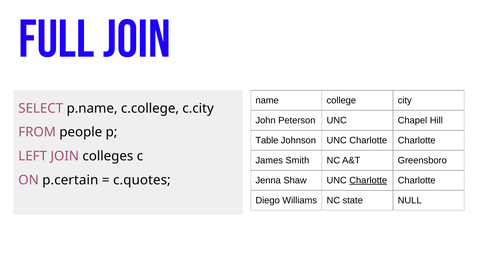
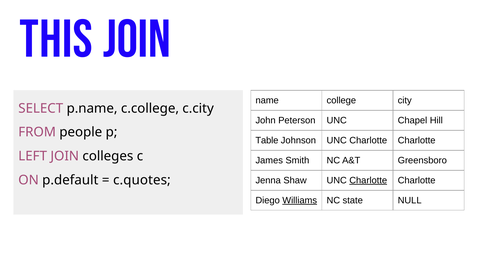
FULL: FULL -> THIS (56, 39)
p.certain: p.certain -> p.default (70, 180)
Williams underline: none -> present (300, 200)
